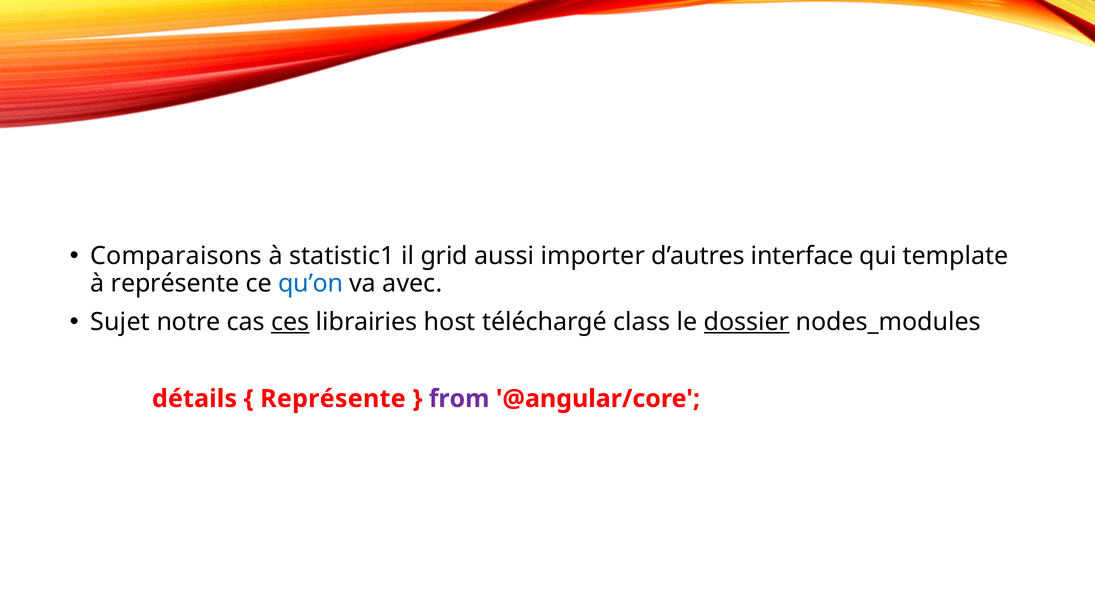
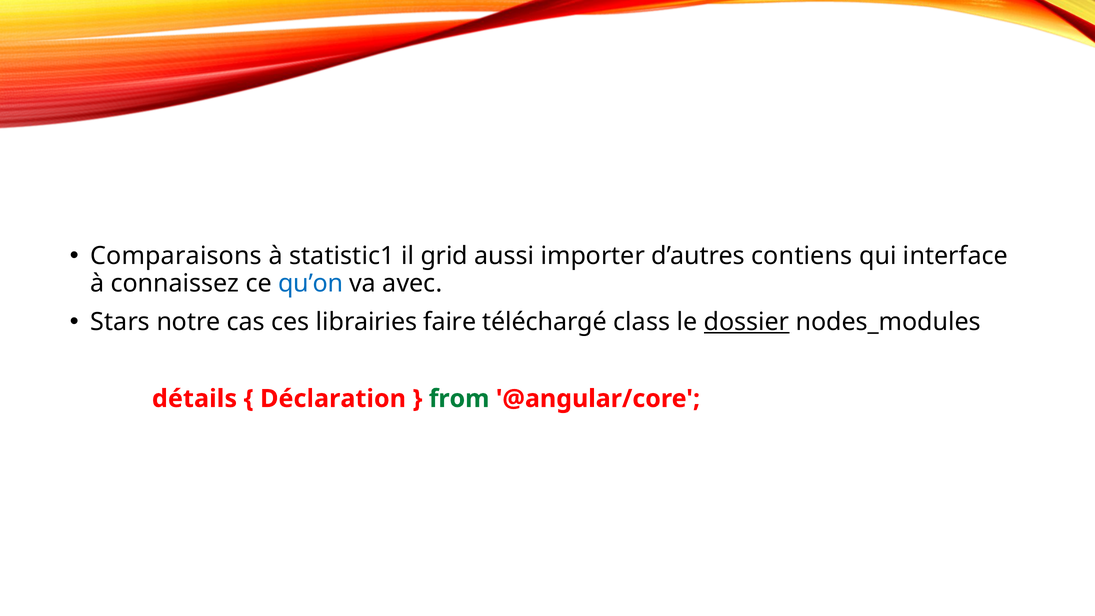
interface: interface -> contiens (802, 256)
template: template -> interface (955, 256)
à représente: représente -> connaissez (175, 283)
Sujet: Sujet -> Stars (120, 322)
ces underline: present -> none (290, 322)
host: host -> faire (450, 322)
Représente: Représente -> Déclaration (333, 399)
from colour: purple -> green (459, 399)
